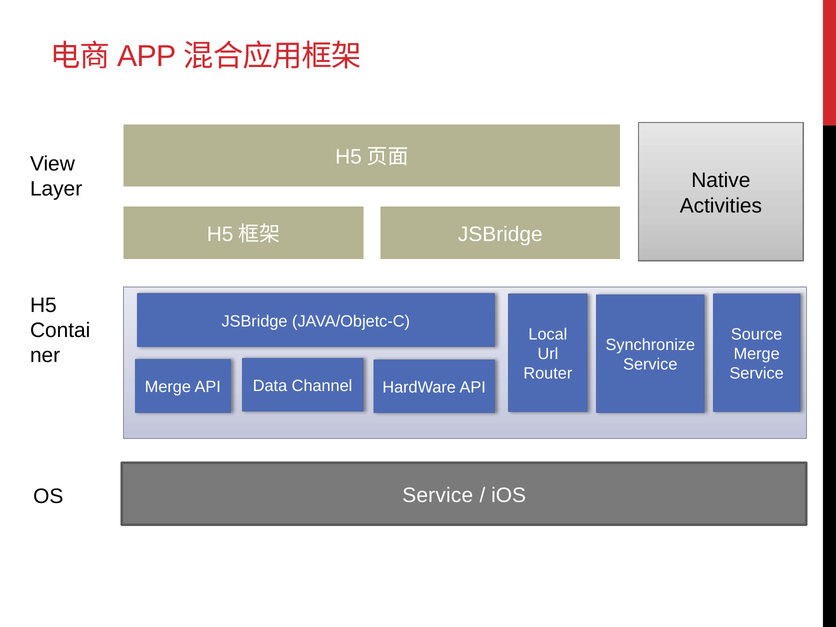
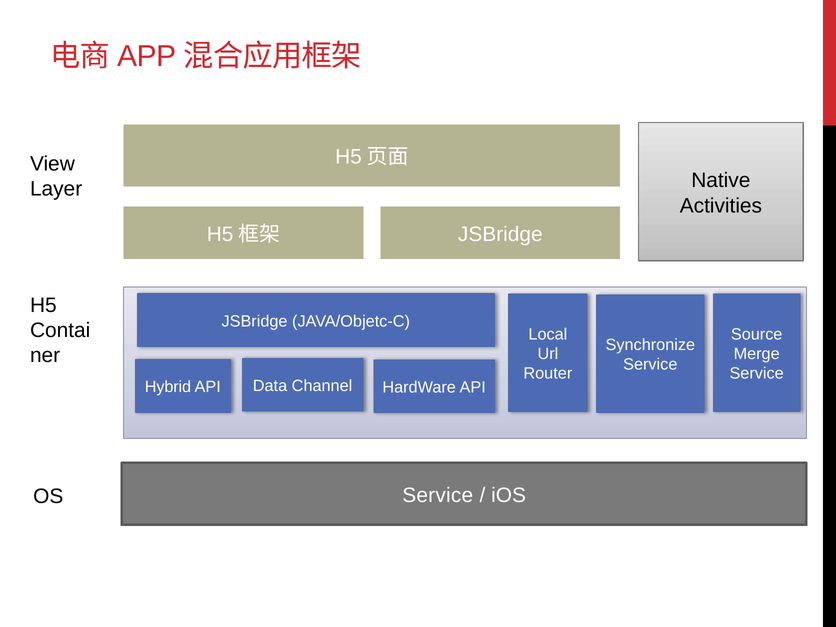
Merge: Merge -> Hybrid (168, 387)
